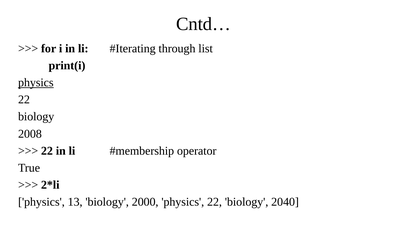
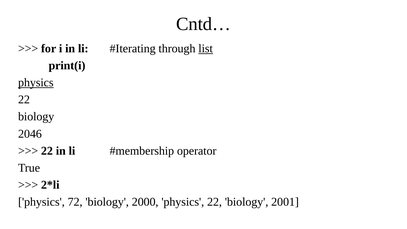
list underline: none -> present (206, 48)
2008: 2008 -> 2046 (30, 134)
13: 13 -> 72 (75, 202)
2040: 2040 -> 2001 (285, 202)
